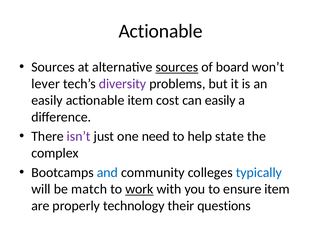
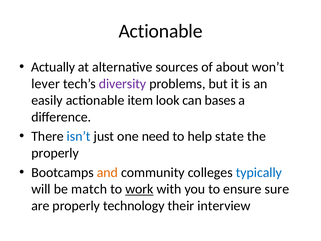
Sources: Sources -> Actually (53, 67)
sources underline: present -> none (177, 67)
board: board -> about (232, 67)
cost: cost -> look (168, 100)
can easily: easily -> bases (220, 100)
isn’t colour: purple -> blue (79, 136)
complex: complex -> properly (55, 153)
and colour: blue -> orange (107, 172)
ensure item: item -> sure (277, 189)
questions: questions -> interview (224, 206)
